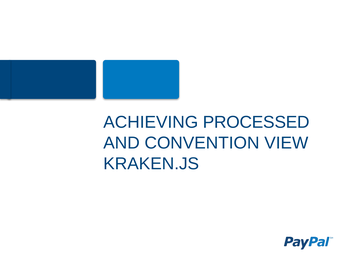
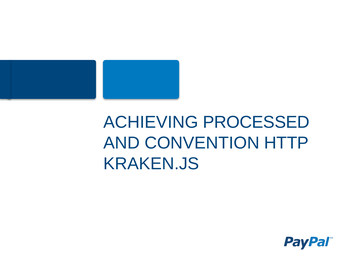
VIEW: VIEW -> HTTP (286, 143)
